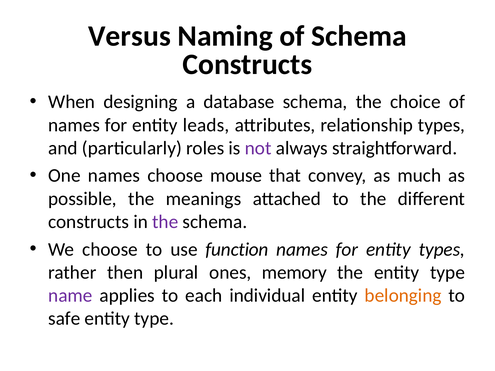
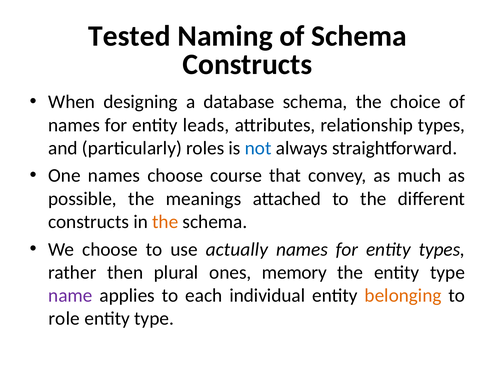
Versus: Versus -> Tested (129, 36)
not colour: purple -> blue (258, 148)
mouse: mouse -> course (236, 176)
the colour: purple -> orange (165, 222)
function: function -> actually (237, 249)
safe: safe -> role (64, 319)
